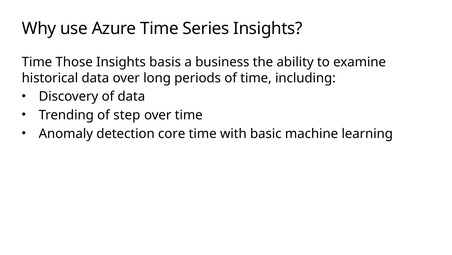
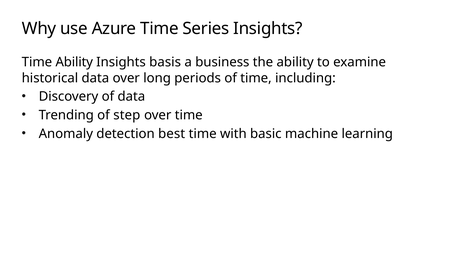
Time Those: Those -> Ability (74, 62)
core: core -> best (172, 133)
